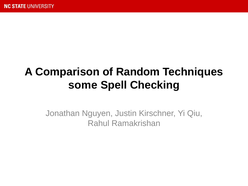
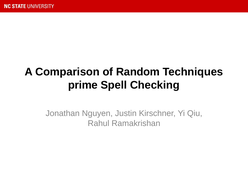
some: some -> prime (83, 85)
